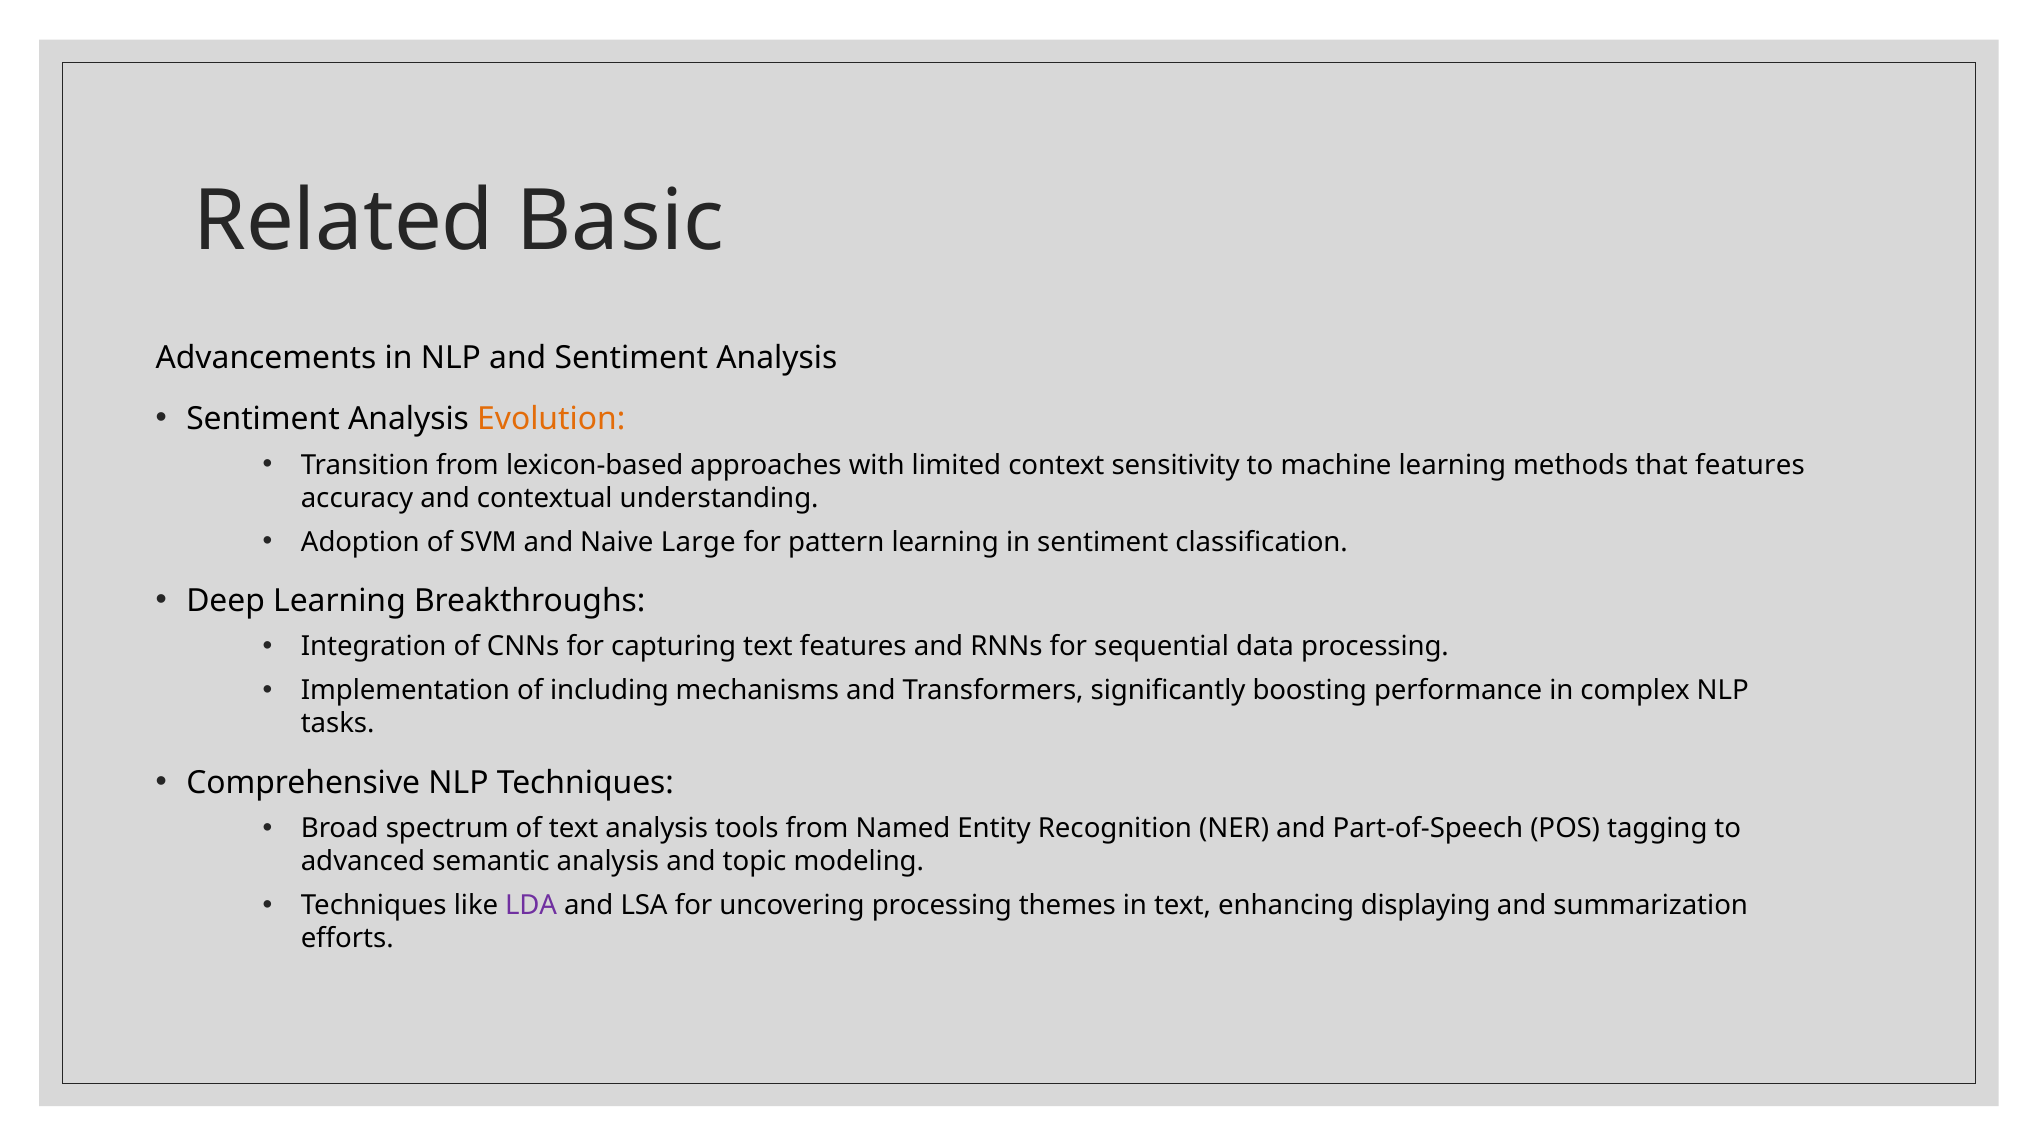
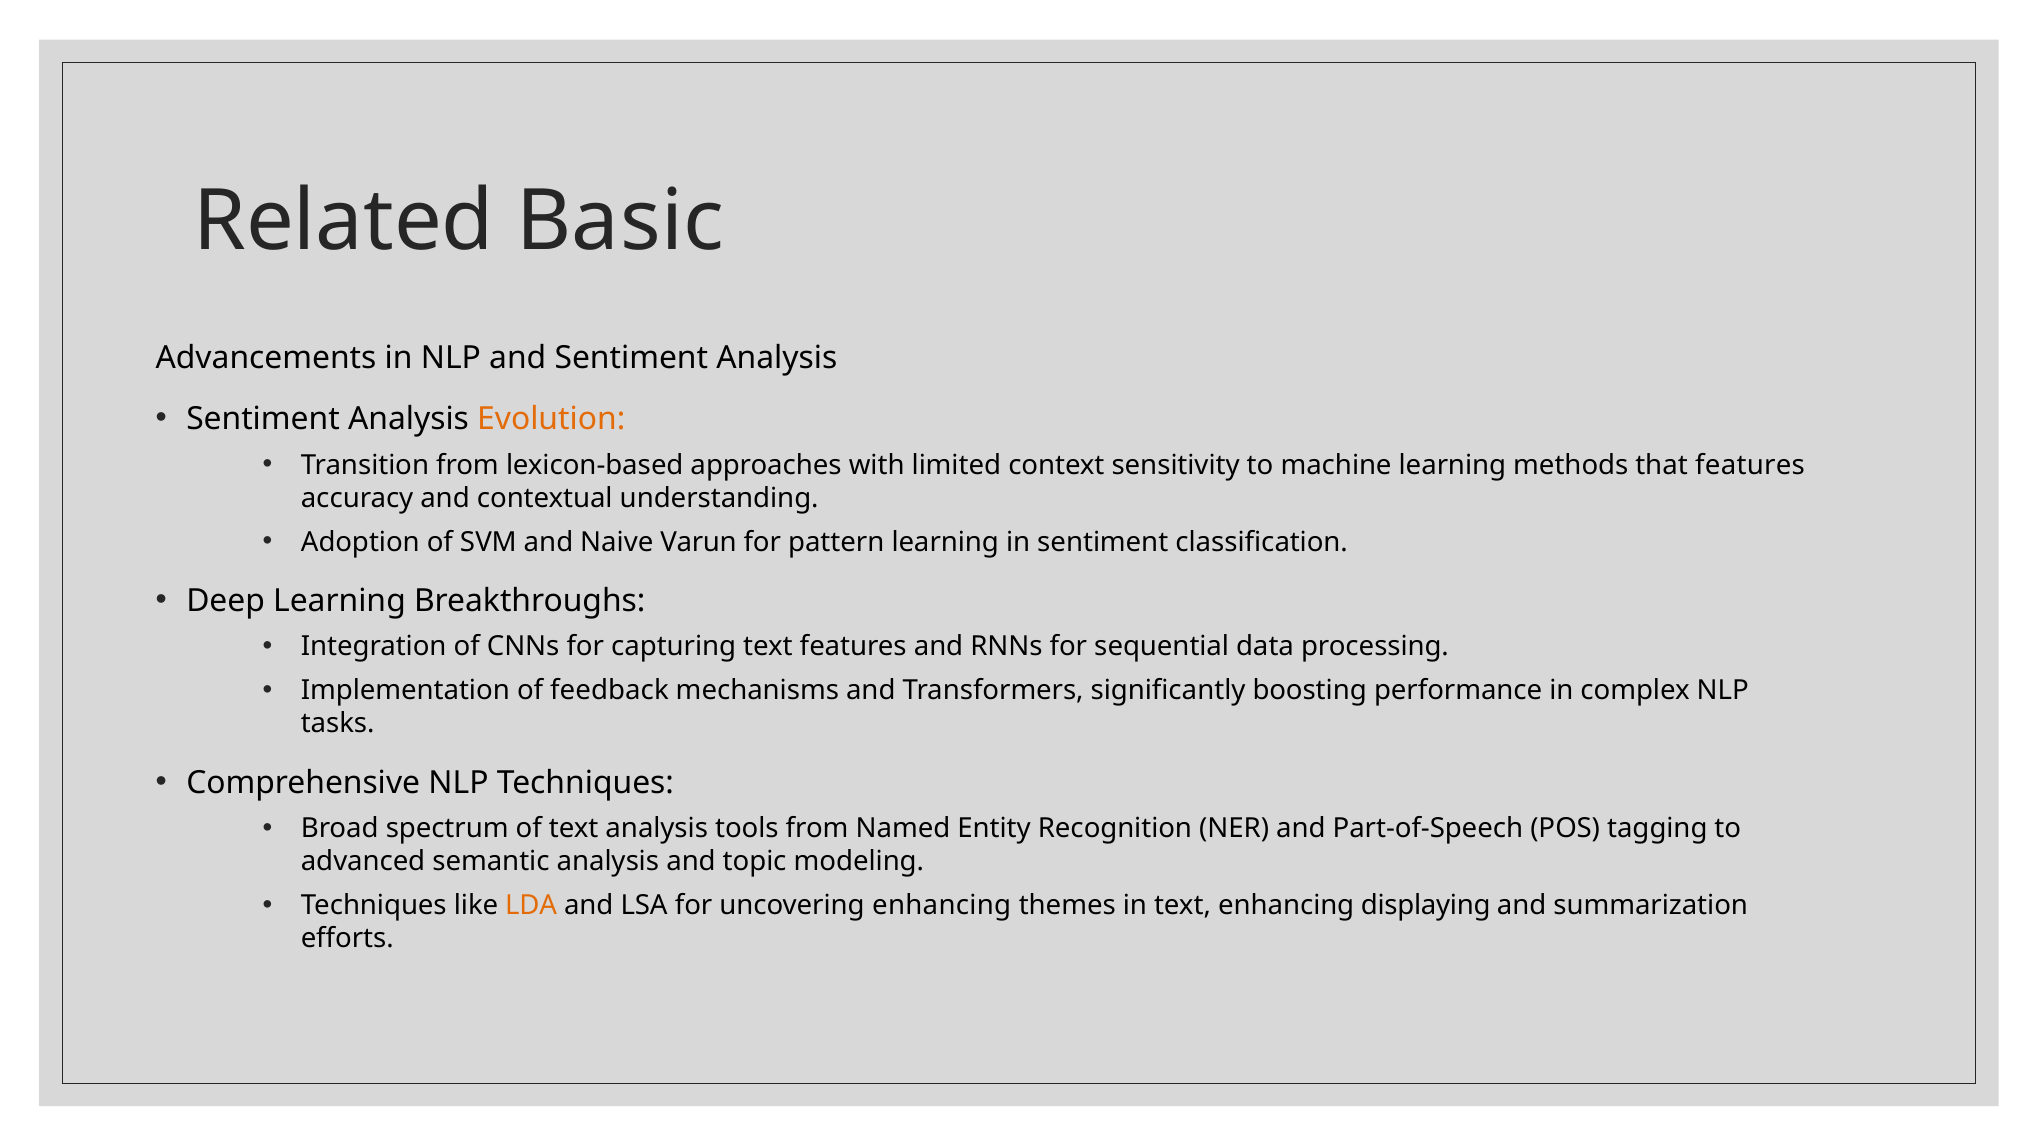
Large: Large -> Varun (699, 542)
including: including -> feedback (609, 691)
LDA colour: purple -> orange (531, 906)
uncovering processing: processing -> enhancing (942, 906)
